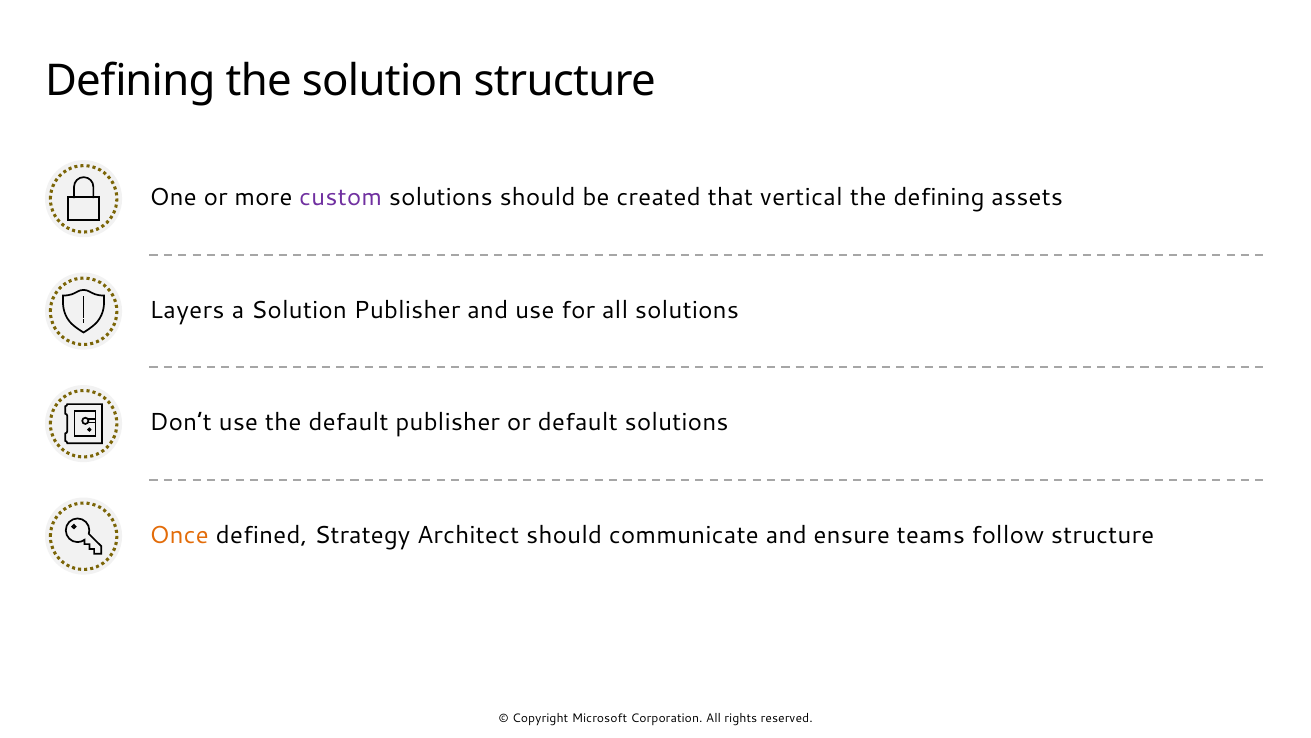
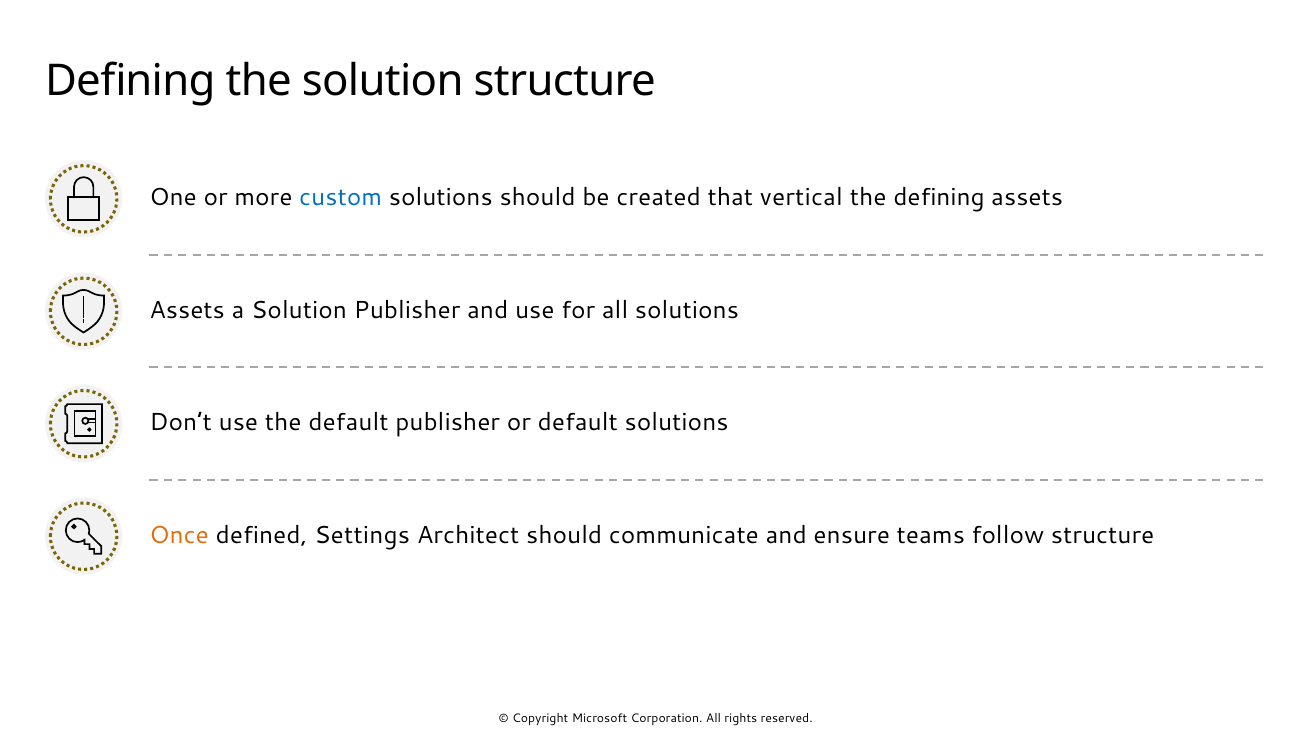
custom colour: purple -> blue (341, 197)
Layers: Layers -> Assets (187, 310)
Strategy: Strategy -> Settings (362, 535)
